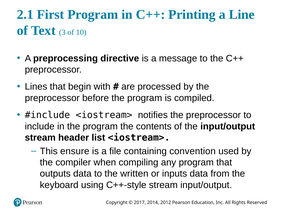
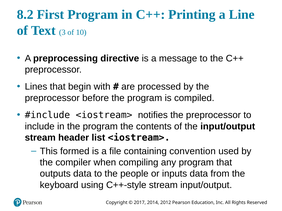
2.1: 2.1 -> 8.2 (25, 15)
ensure: ensure -> formed (75, 152)
written: written -> people (134, 174)
